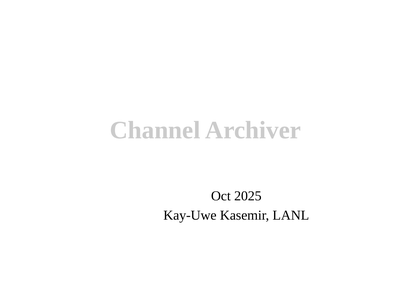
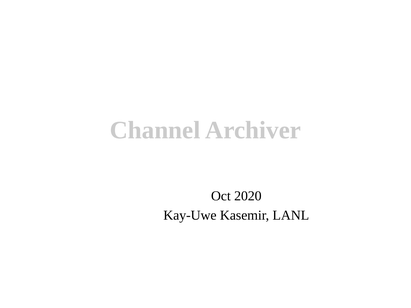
2025: 2025 -> 2020 (248, 196)
